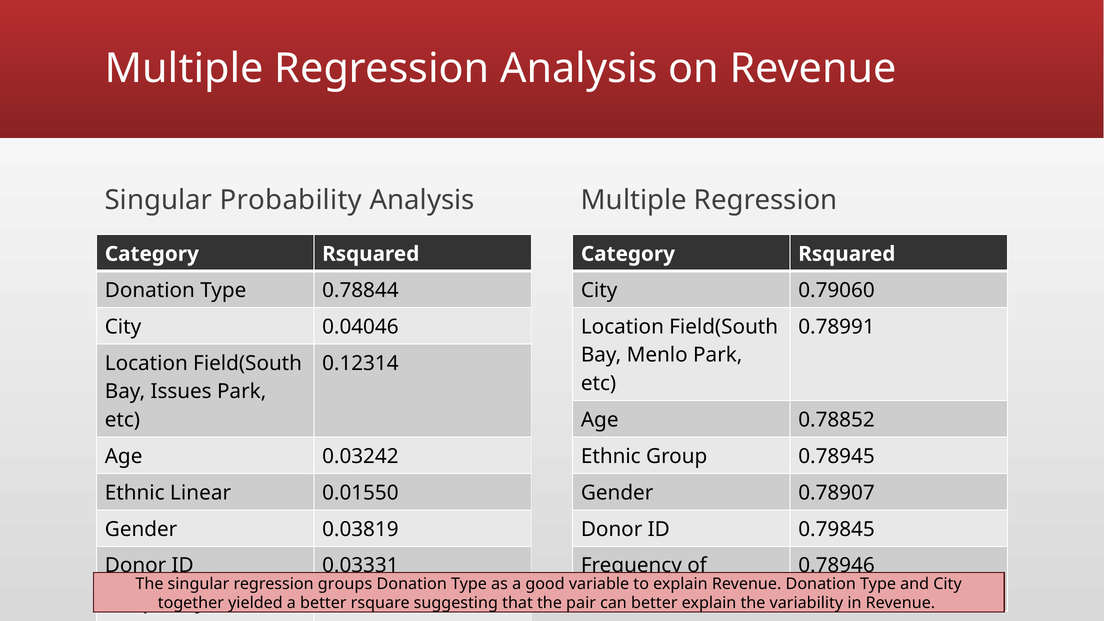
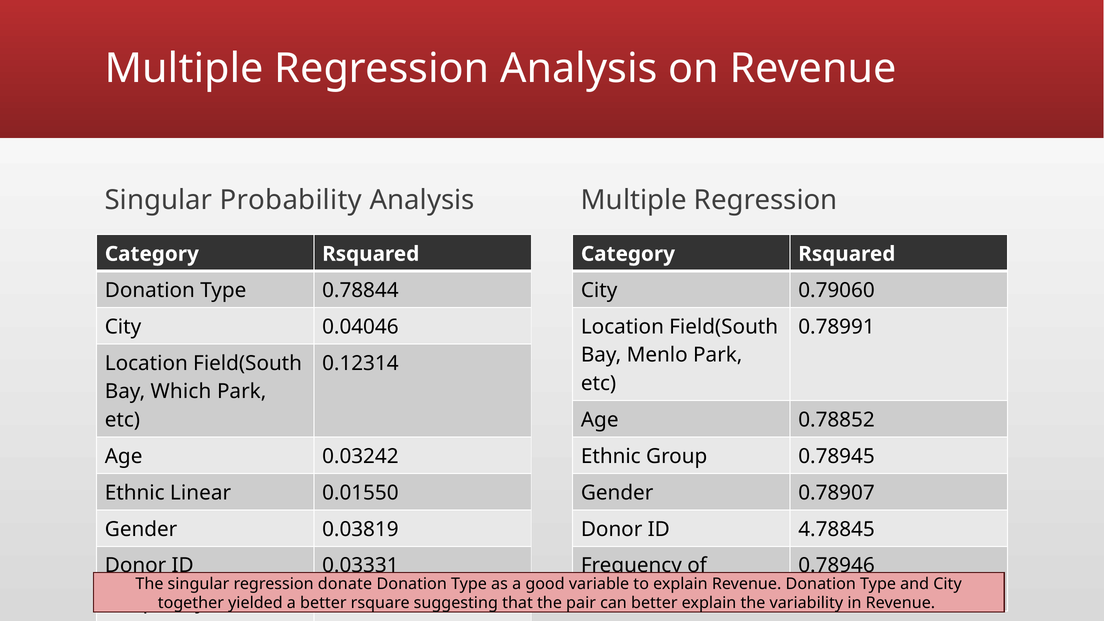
Issues: Issues -> Which (181, 392)
0.79845: 0.79845 -> 4.78845 (837, 529)
groups: groups -> donate (345, 584)
